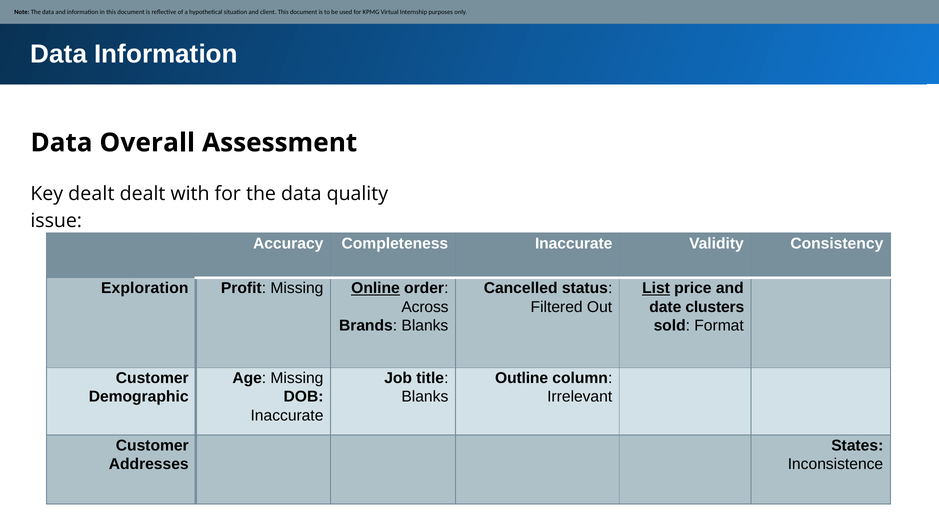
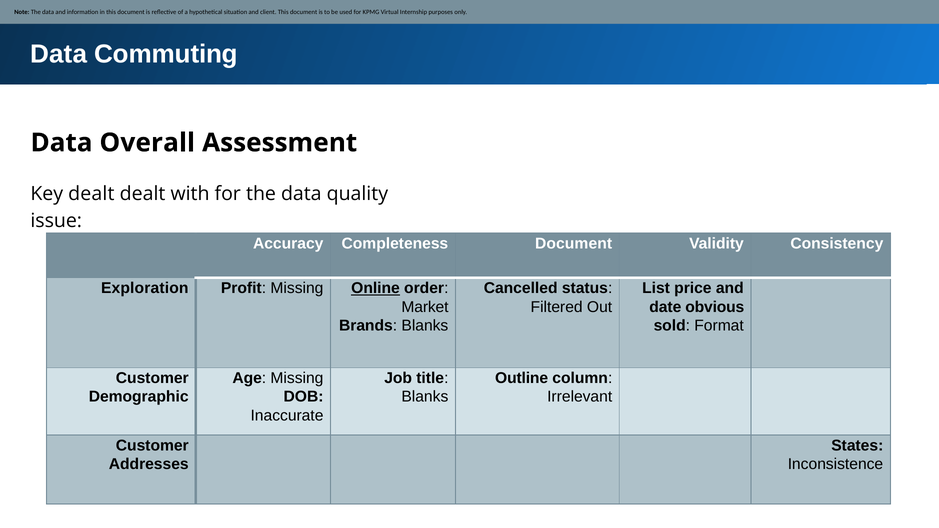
Data Information: Information -> Commuting (166, 54)
Completeness Inaccurate: Inaccurate -> Document (574, 243)
List underline: present -> none (656, 288)
Across: Across -> Market (425, 307)
clusters: clusters -> obvious (715, 307)
